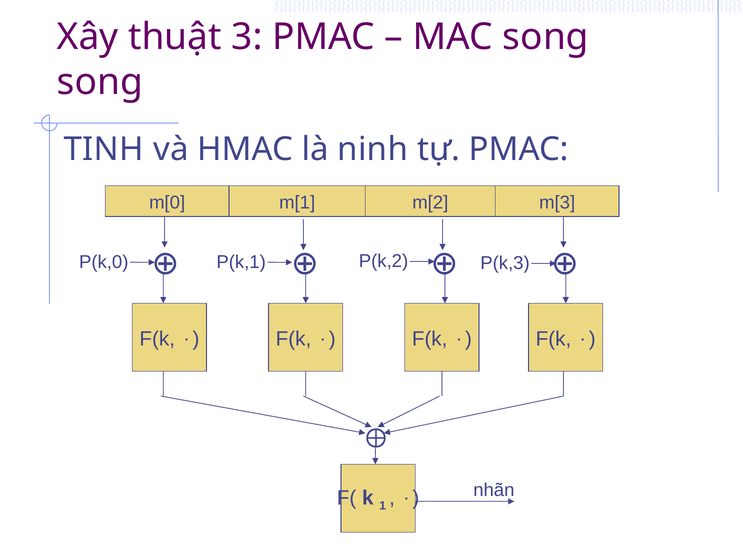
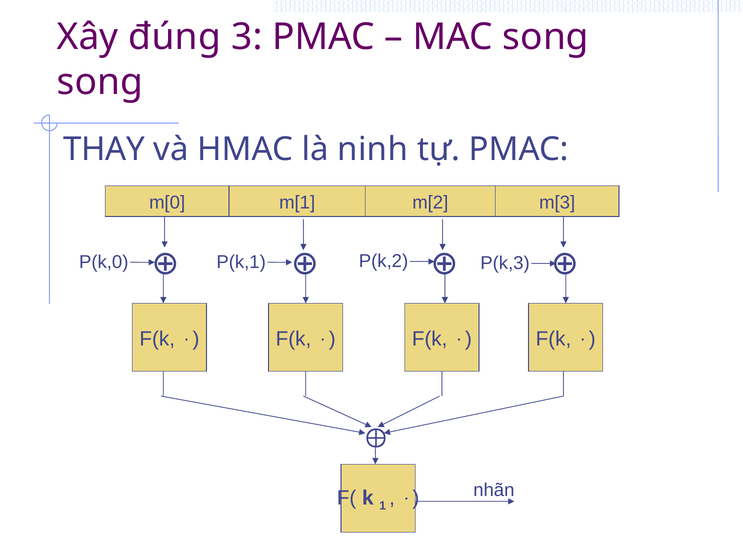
thuật: thuật -> đúng (175, 37)
TINH: TINH -> THAY (104, 150)
